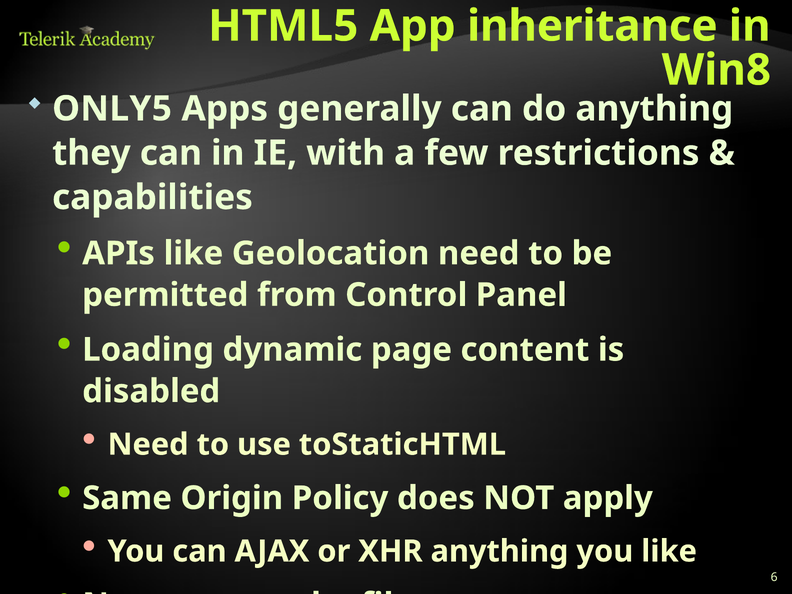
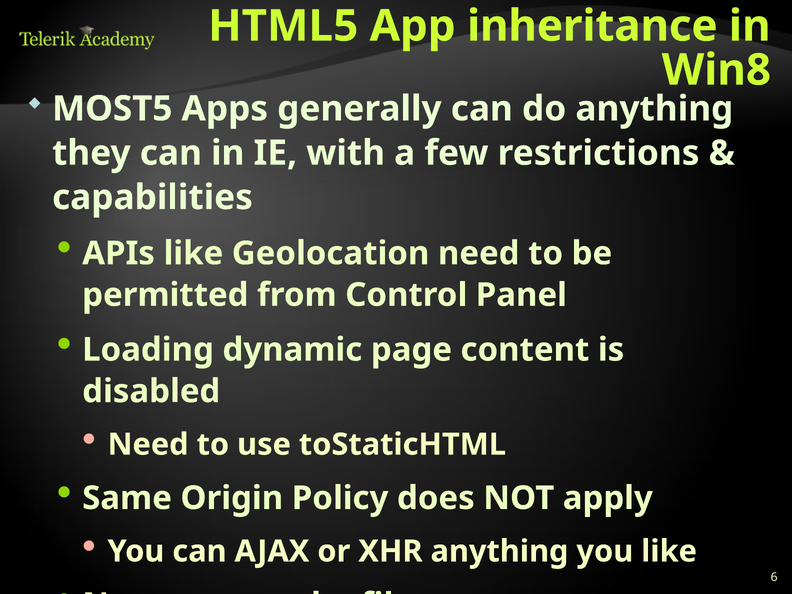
ONLY5: ONLY5 -> MOST5 (112, 109)
